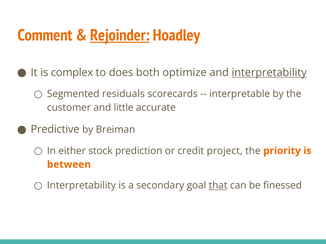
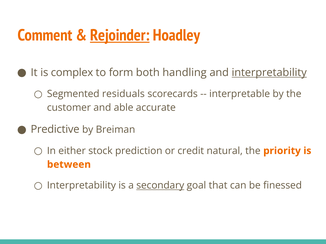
does: does -> form (121, 73)
optimize: optimize -> handling (185, 73)
little: little -> able (124, 108)
project: project -> natural (225, 151)
secondary underline: none -> present (160, 186)
that underline: present -> none (218, 186)
